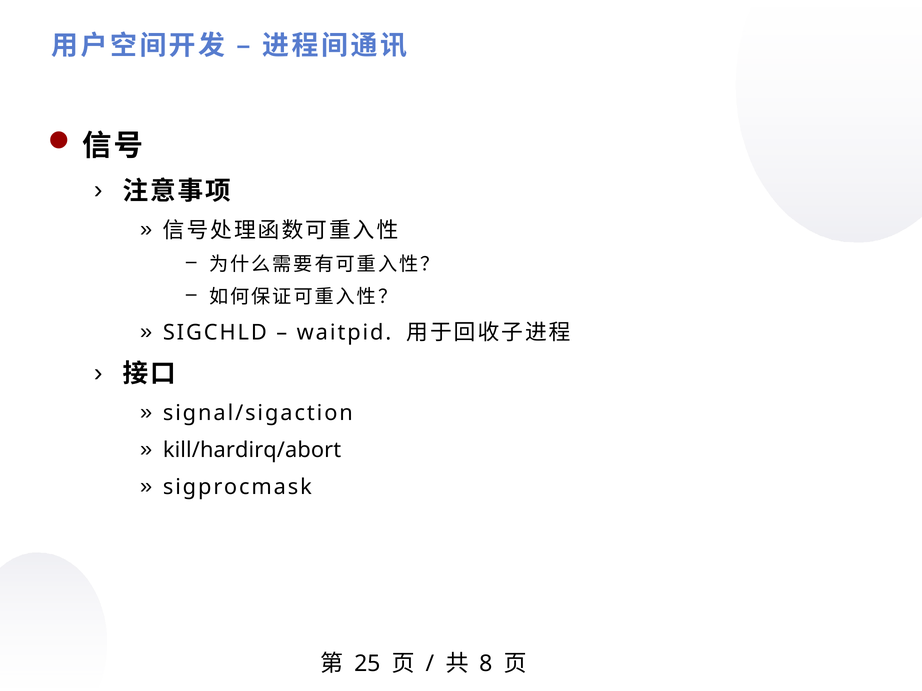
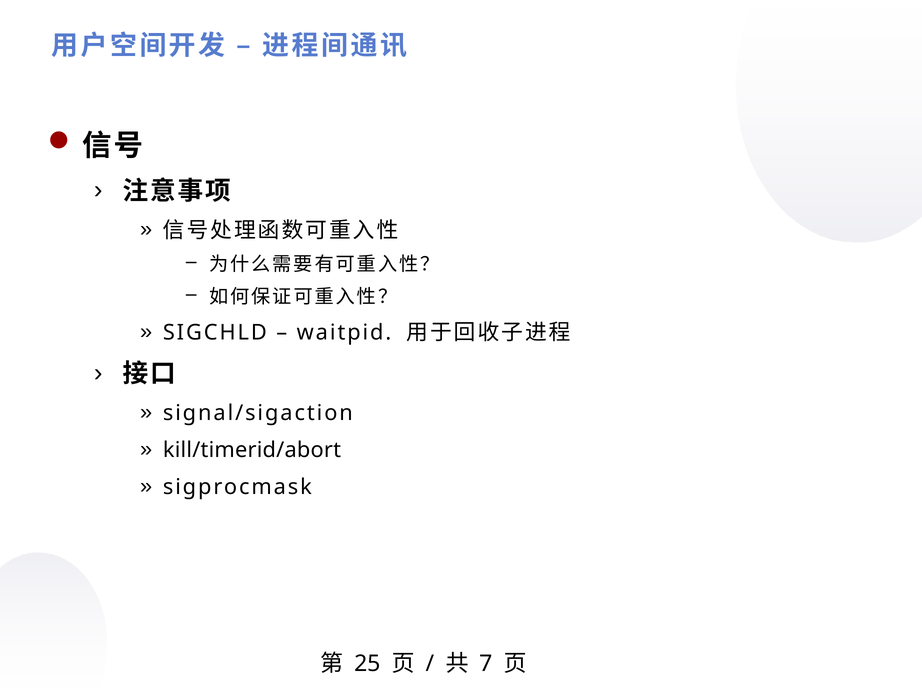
kill/hardirq/abort: kill/hardirq/abort -> kill/timerid/abort (252, 450)
8: 8 -> 7 (486, 664)
